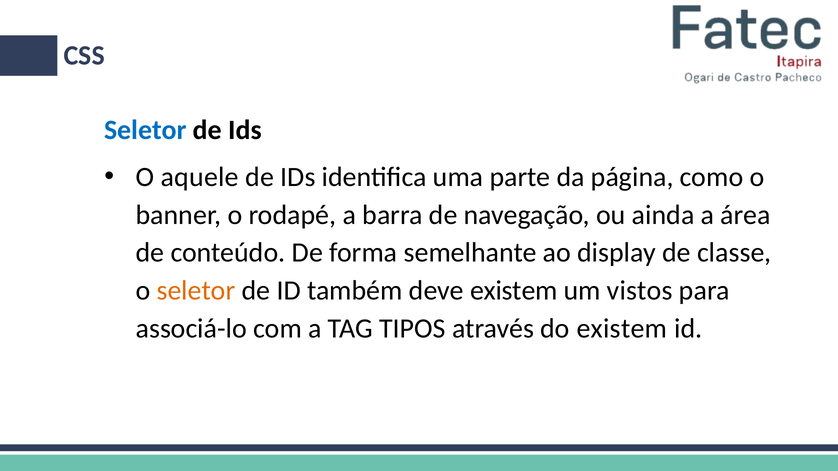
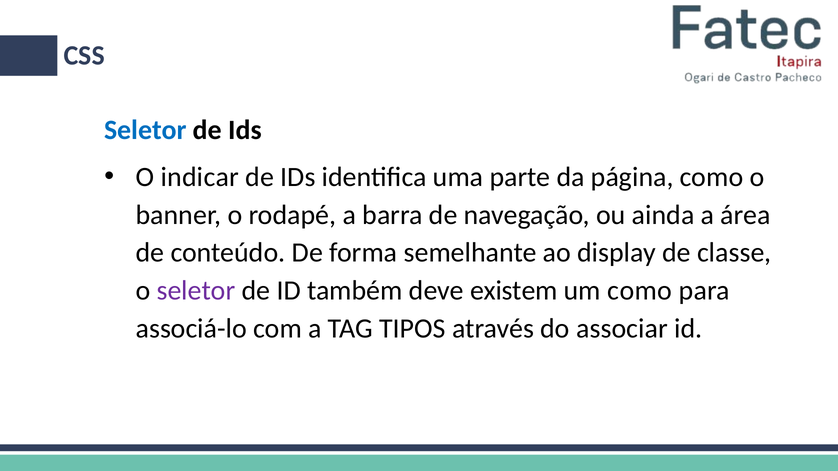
aquele: aquele -> indicar (200, 177)
seletor colour: orange -> purple (196, 291)
um vistos: vistos -> como (640, 291)
do existem: existem -> associar (622, 329)
